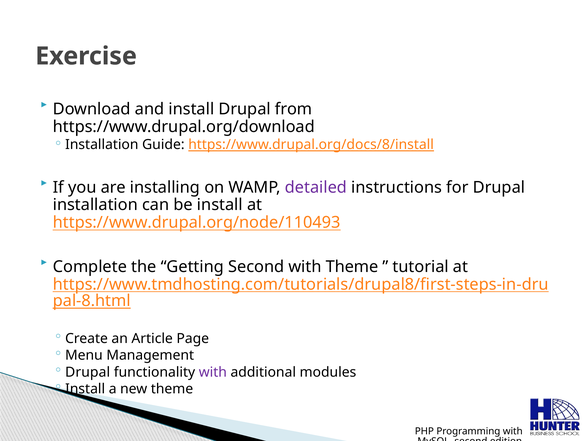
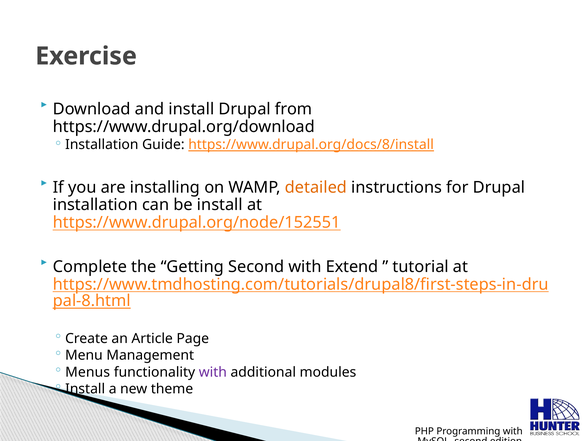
detailed colour: purple -> orange (316, 187)
https://www.drupal.org/node/110493: https://www.drupal.org/node/110493 -> https://www.drupal.org/node/152551 (197, 223)
with Theme: Theme -> Extend (352, 267)
Drupal: Drupal -> Menus (88, 372)
